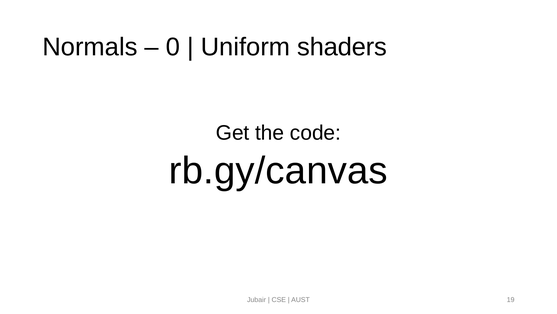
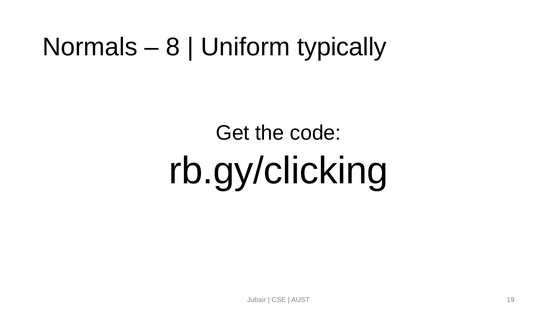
0: 0 -> 8 (173, 47)
shaders: shaders -> typically (342, 47)
rb.gy/canvas: rb.gy/canvas -> rb.gy/clicking (278, 170)
